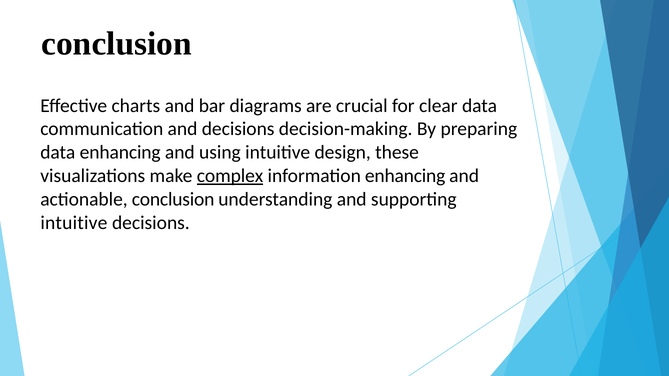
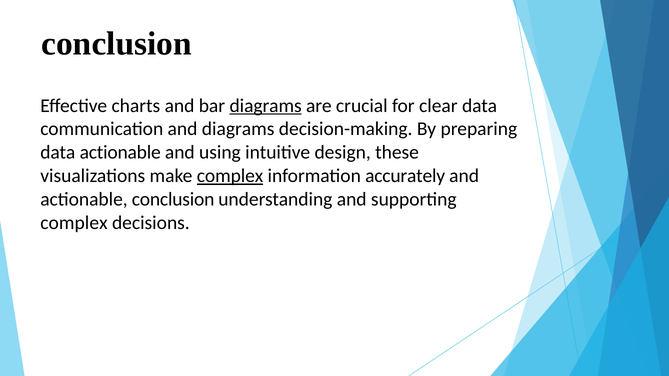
diagrams underline: none -> present (266, 106)
and decisions: decisions -> diagrams (238, 129)
data enhancing: enhancing -> actionable (120, 153)
information enhancing: enhancing -> accurately (405, 176)
intuitive: intuitive -> complex (74, 223)
